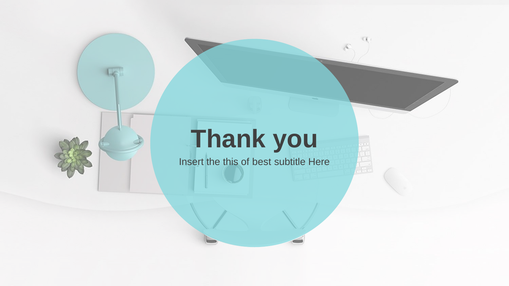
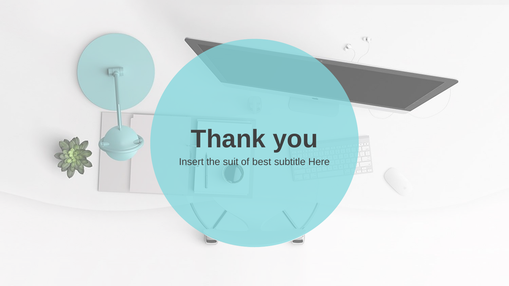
this: this -> suit (231, 162)
